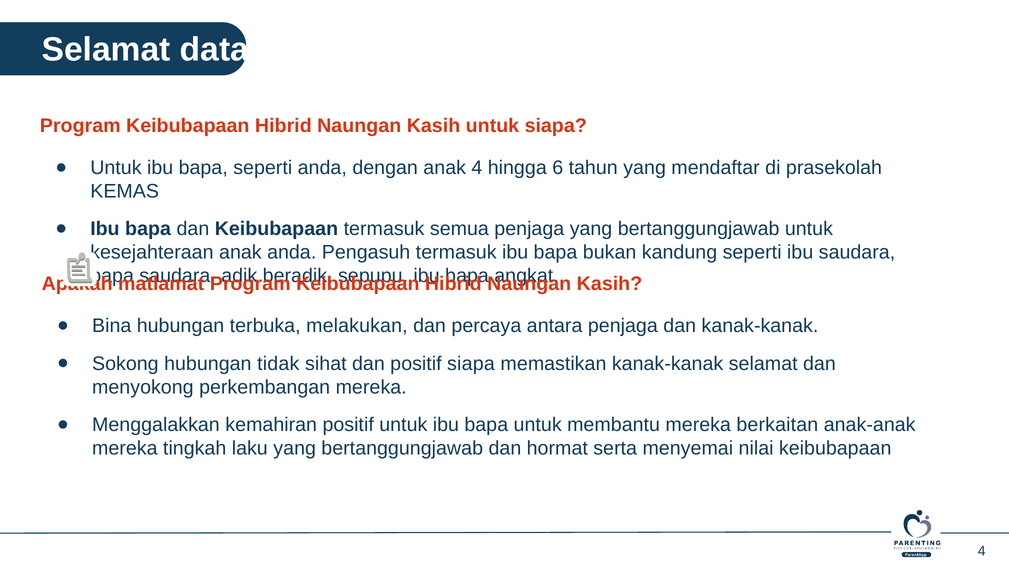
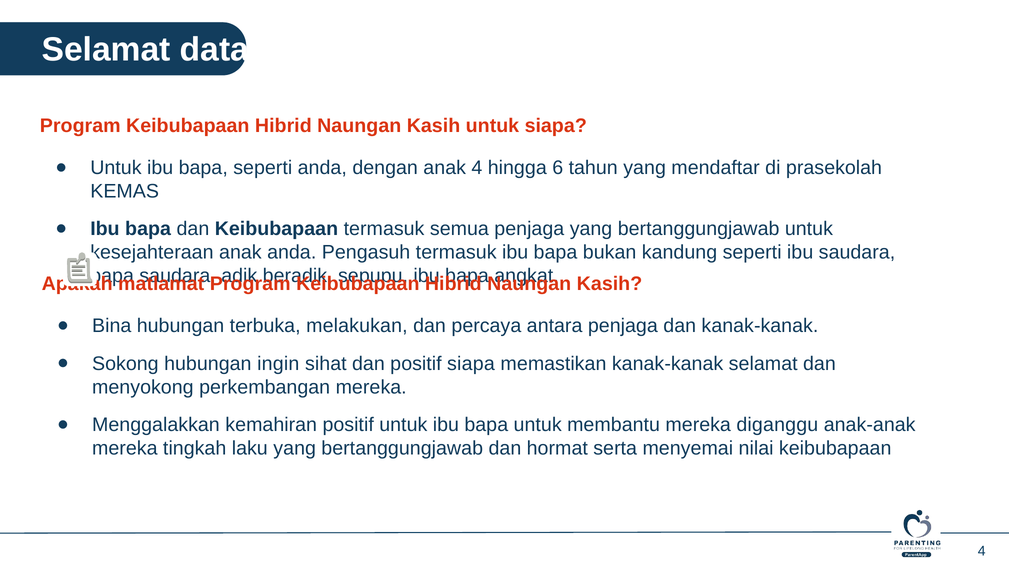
tidak: tidak -> ingin (278, 363)
berkaitan: berkaitan -> diganggu (777, 424)
